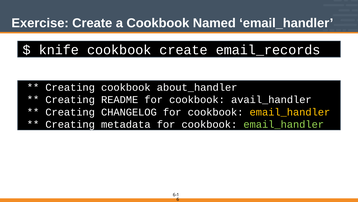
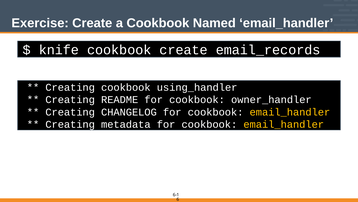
about_handler: about_handler -> using_handler (197, 87)
avail_handler: avail_handler -> owner_handler (271, 99)
email_handler colour: light green -> yellow (284, 124)
